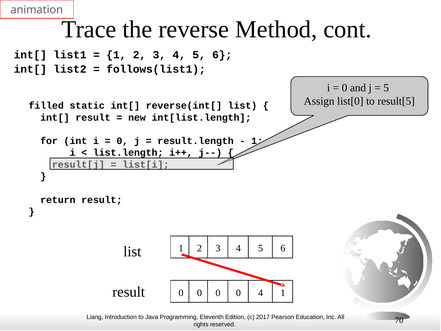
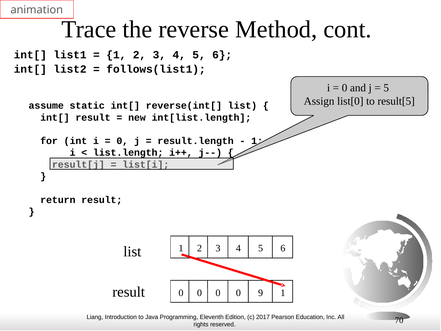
filled: filled -> assume (46, 106)
0 4: 4 -> 9 (261, 293)
